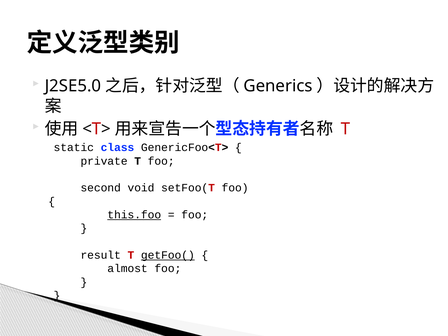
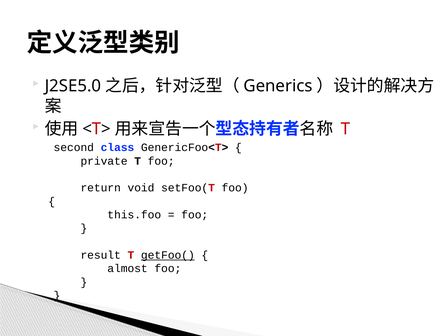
static: static -> second (74, 148)
second: second -> return (101, 188)
this.foo underline: present -> none (134, 215)
